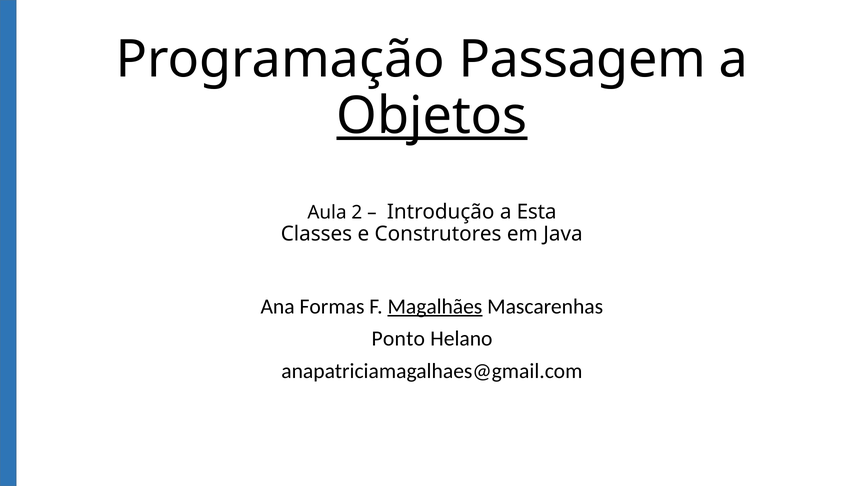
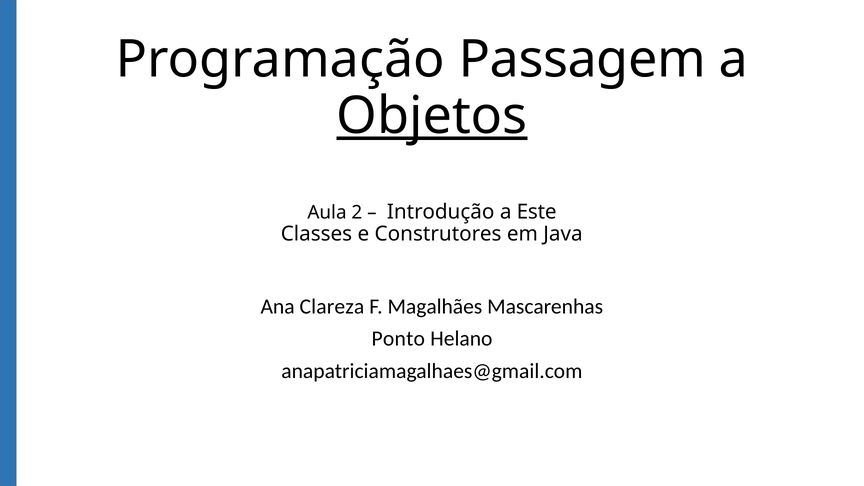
Esta: Esta -> Este (537, 212)
Formas: Formas -> Clareza (332, 306)
Magalhães underline: present -> none (435, 306)
